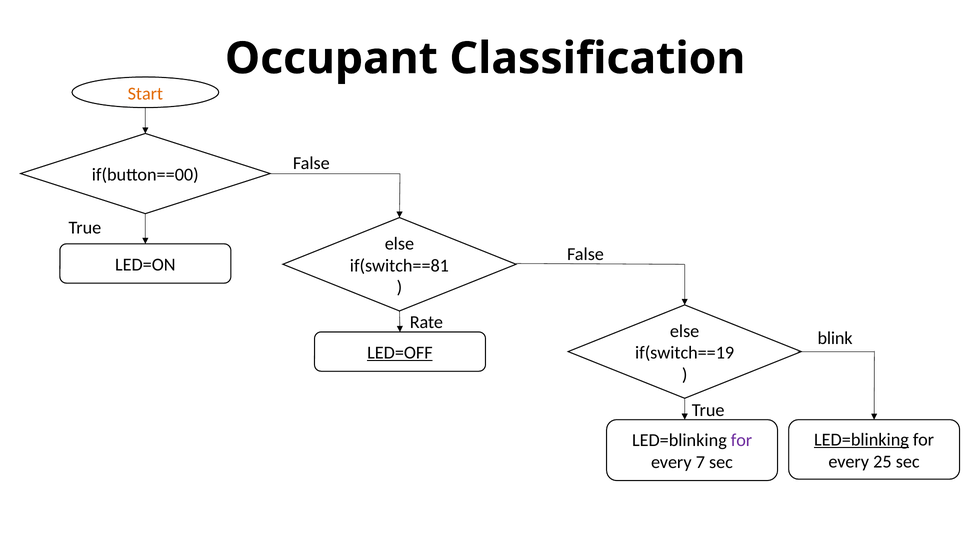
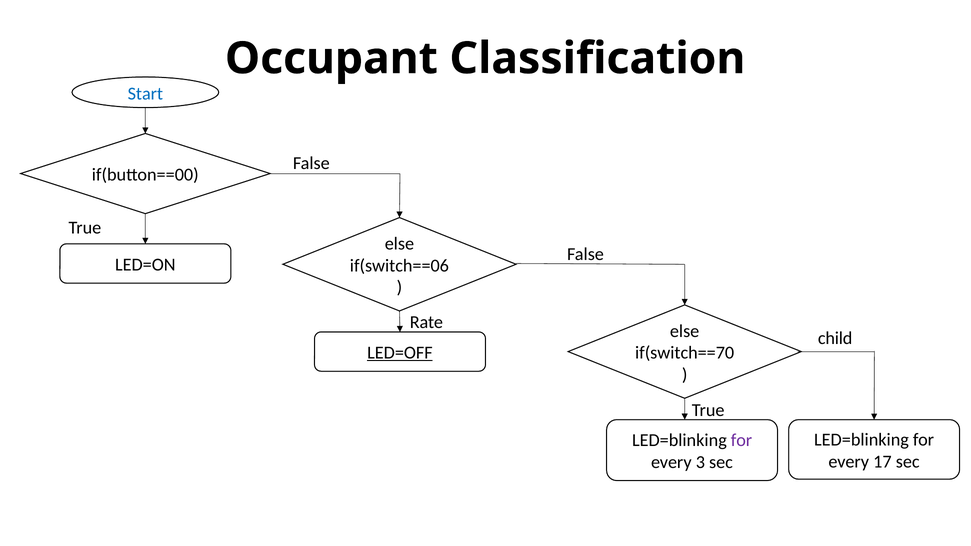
Start colour: orange -> blue (145, 94)
if(switch==81: if(switch==81 -> if(switch==06 (399, 266)
blink: blink -> child (835, 339)
if(switch==19: if(switch==19 -> if(switch==70 (685, 353)
LED=blinking underline: present -> none (861, 440)
25: 25 -> 17 (882, 462)
7: 7 -> 3 (700, 462)
